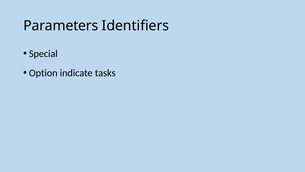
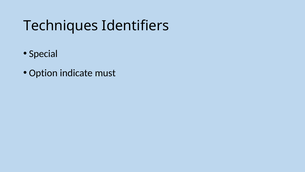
Parameters: Parameters -> Techniques (61, 26)
tasks: tasks -> must (105, 73)
